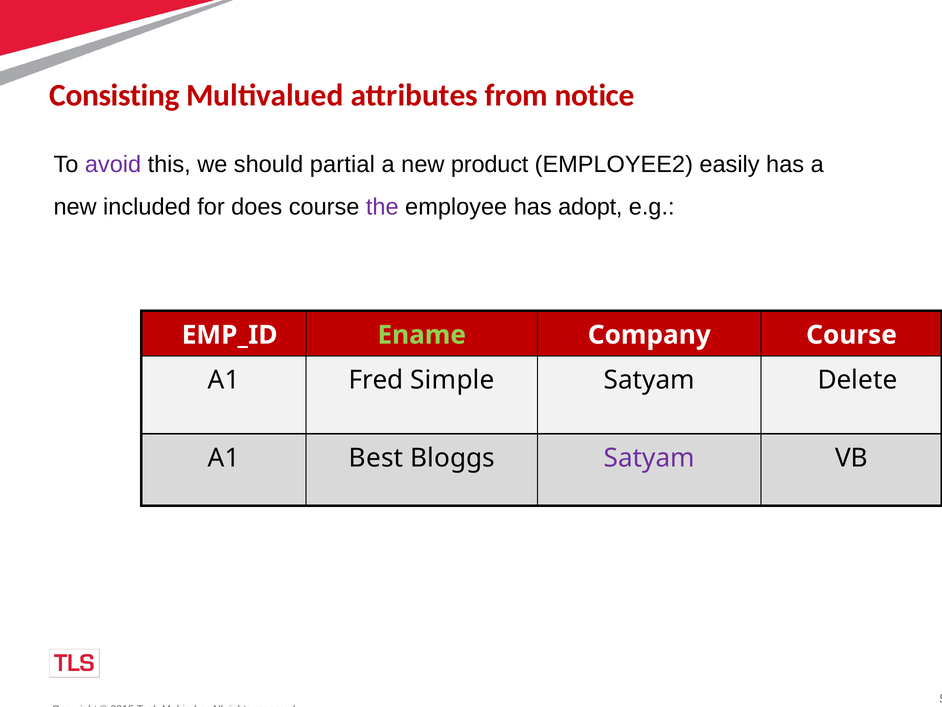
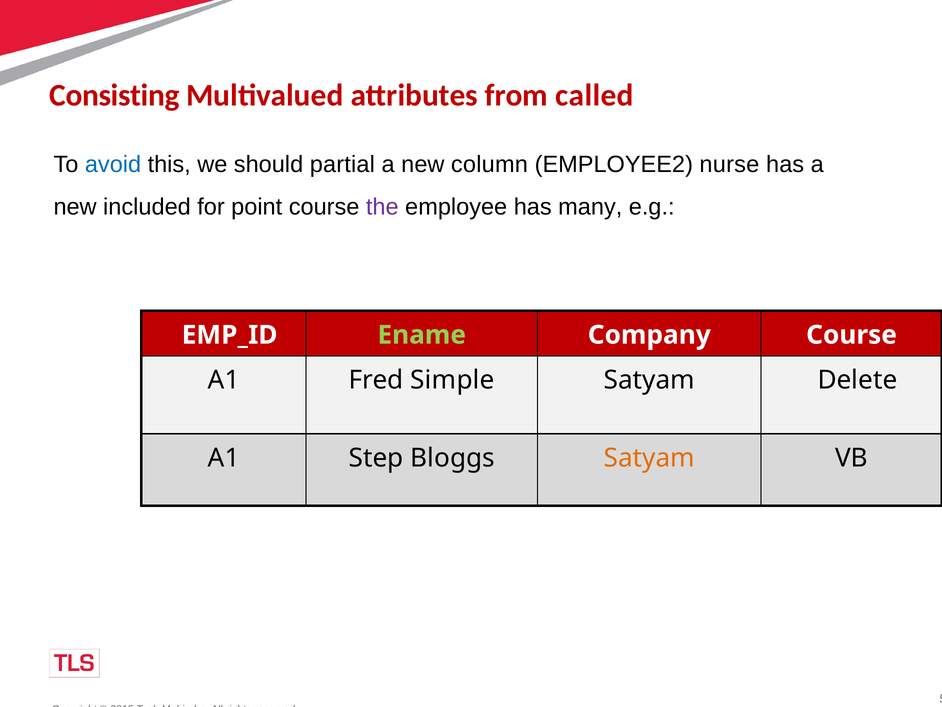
notice: notice -> called (594, 95)
avoid colour: purple -> blue (113, 164)
product: product -> column (489, 164)
easily: easily -> nurse (729, 164)
does: does -> point (257, 207)
adopt: adopt -> many (590, 207)
Best: Best -> Step (376, 458)
Satyam colour: purple -> orange (649, 458)
